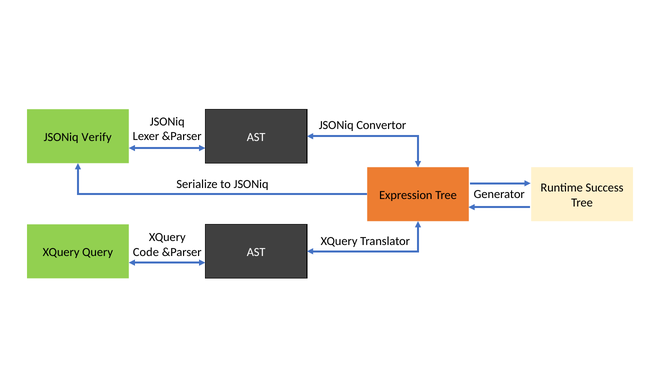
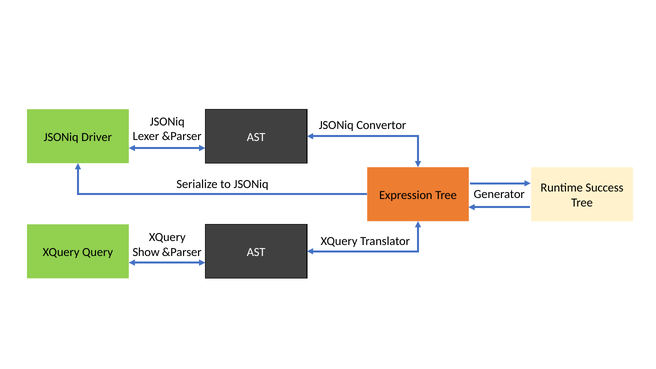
Verify: Verify -> Driver (97, 137)
Code: Code -> Show (146, 252)
